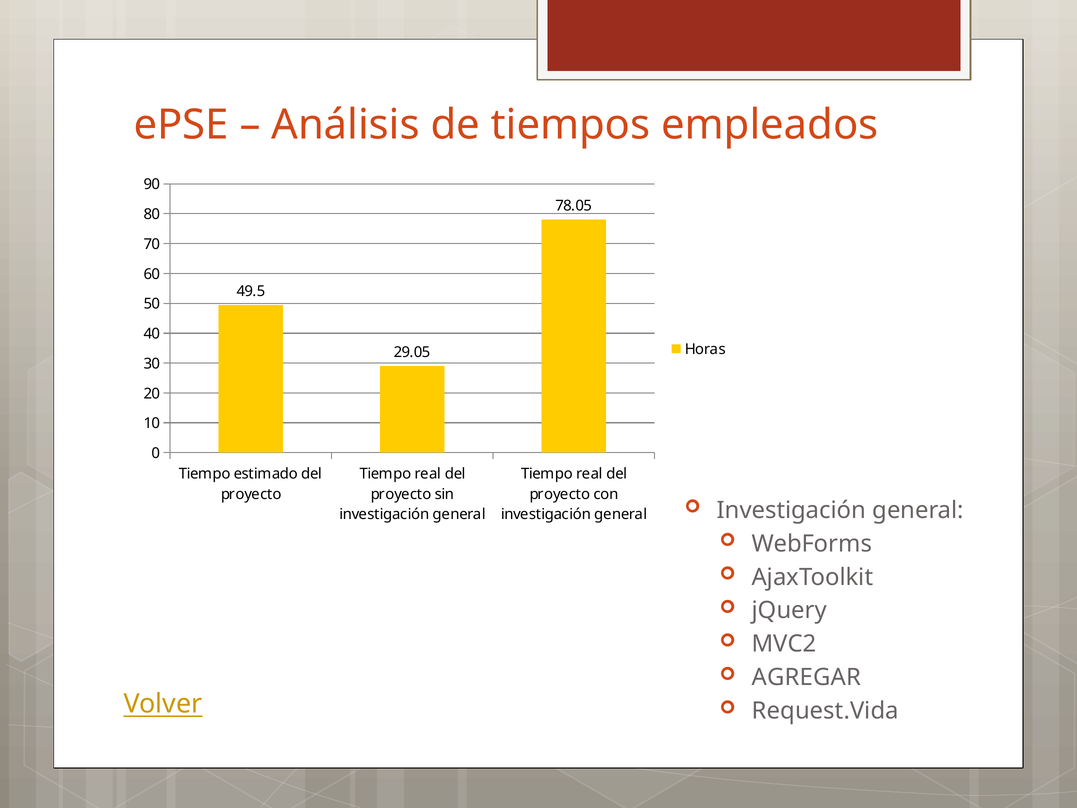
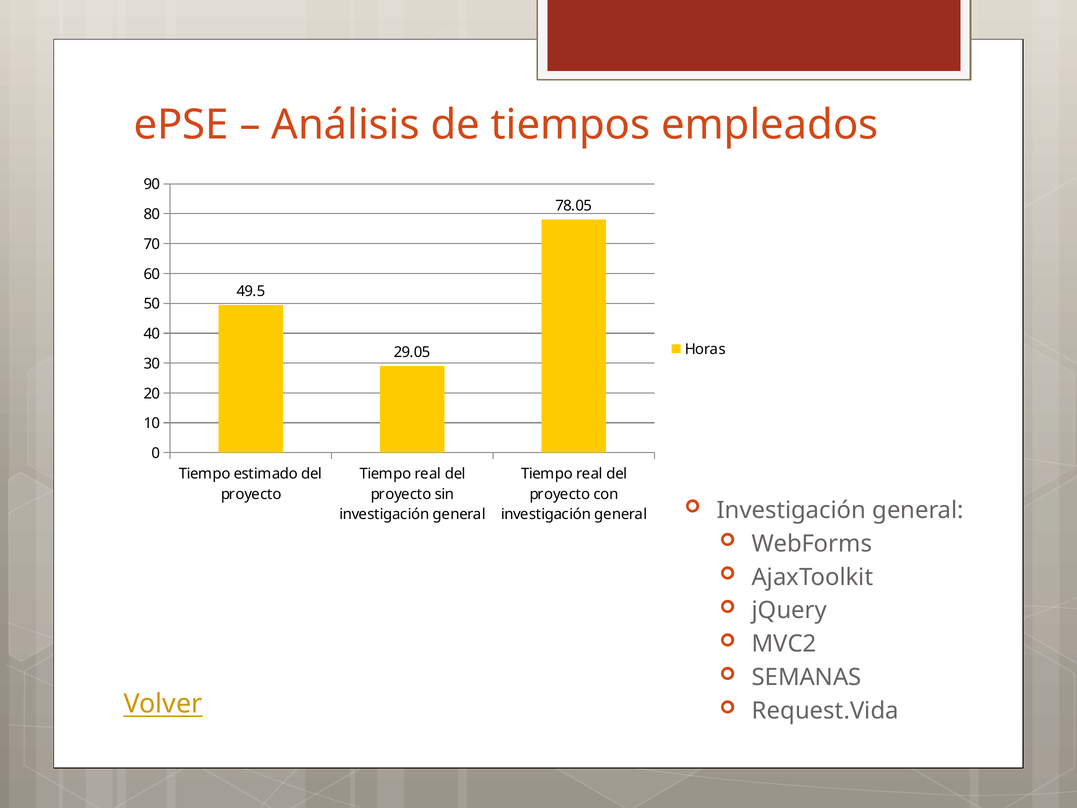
AGREGAR: AGREGAR -> SEMANAS (807, 677)
